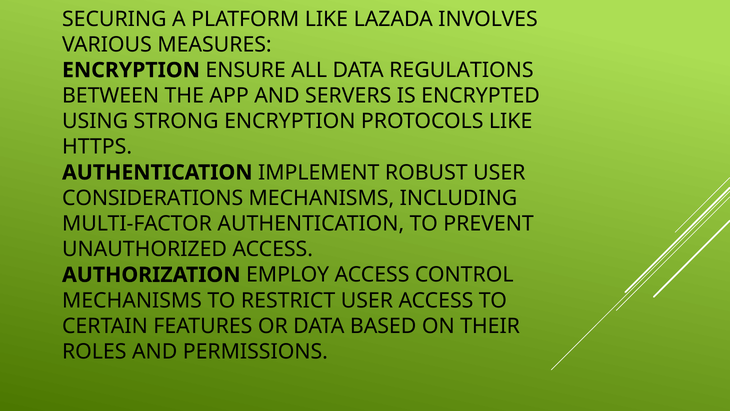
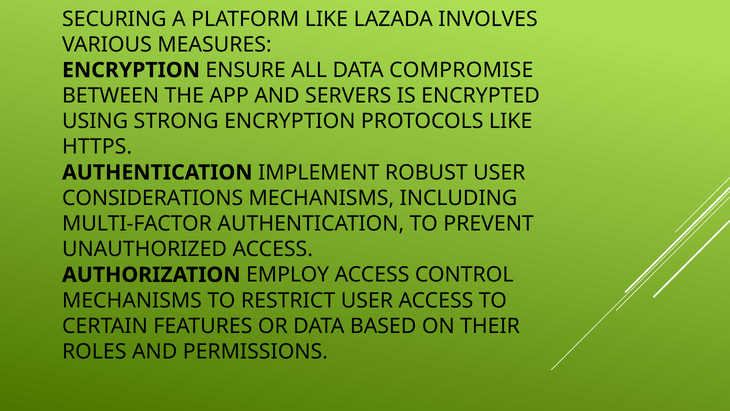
REGULATIONS: REGULATIONS -> COMPROMISE (461, 70)
